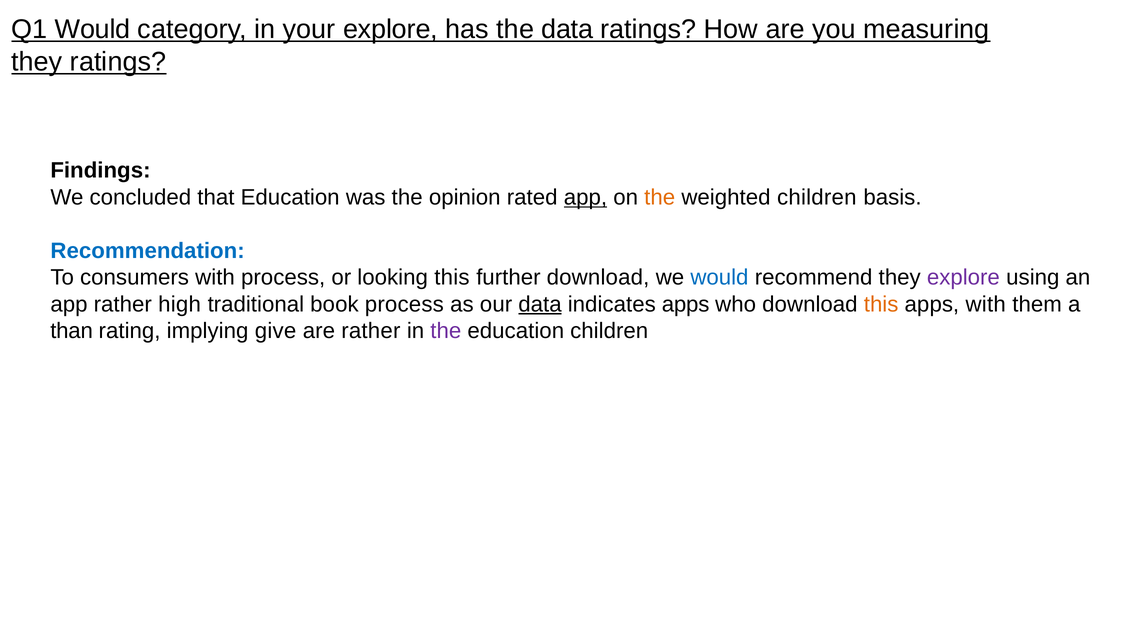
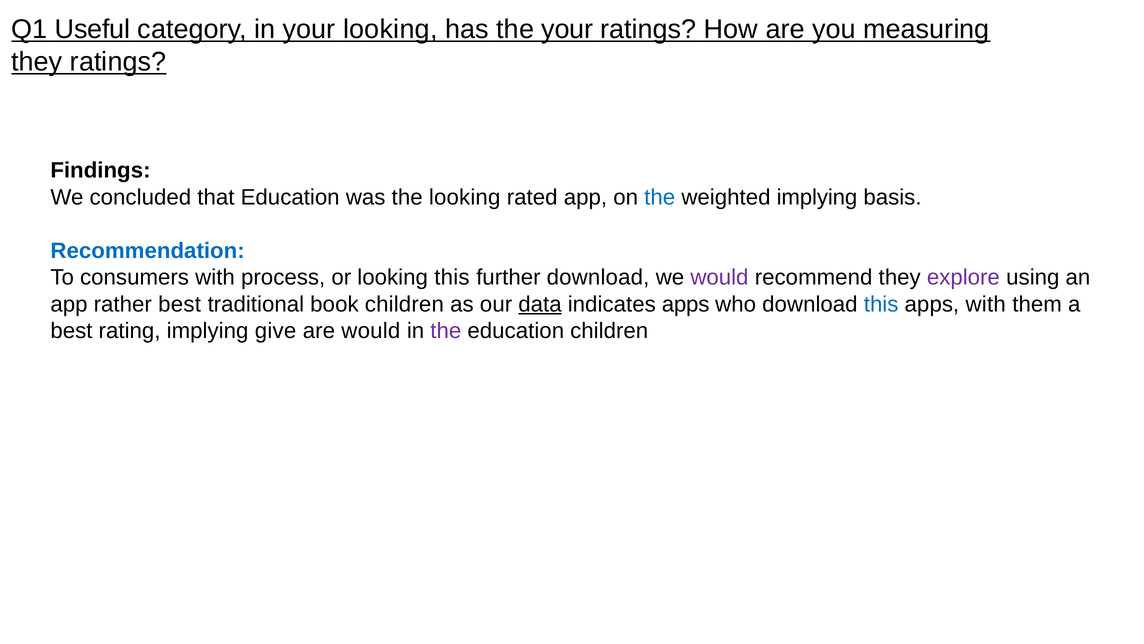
Q1 Would: Would -> Useful (93, 30)
your explore: explore -> looking (390, 30)
the data: data -> your (567, 30)
the opinion: opinion -> looking (465, 197)
app underline: present -> none (585, 197)
the colour: orange -> blue (660, 197)
weighted children: children -> implying (817, 197)
would colour: blue -> purple (719, 277)
rather high: high -> best (180, 304)
book process: process -> children (404, 304)
this colour: orange -> blue (881, 304)
than: than -> best (71, 331)
are rather: rather -> would (371, 331)
